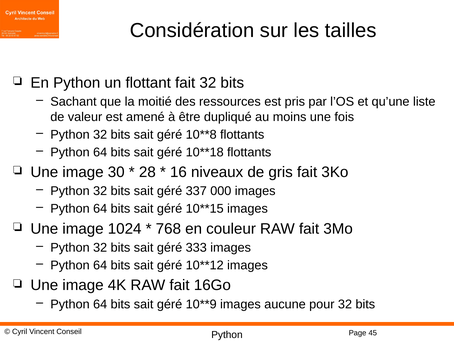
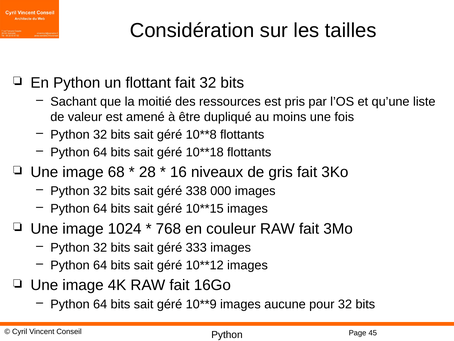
30: 30 -> 68 (116, 172)
337: 337 -> 338 (196, 191)
